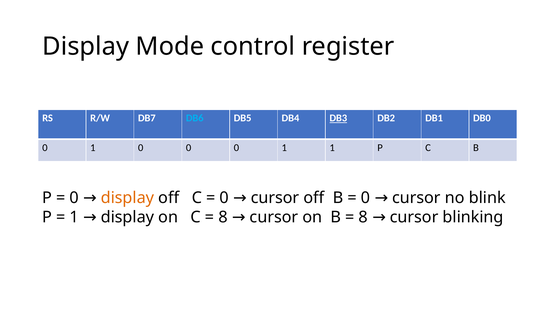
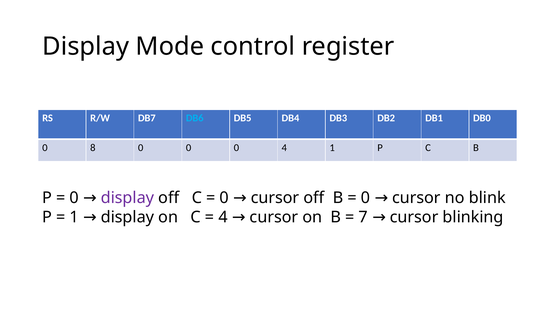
DB3 underline: present -> none (338, 118)
1: 1 -> 8 (93, 148)
0 0 1: 1 -> 4 (284, 148)
display colour: orange -> purple (127, 198)
8: 8 -> 4 (223, 217)
8: 8 -> 7 (363, 217)
